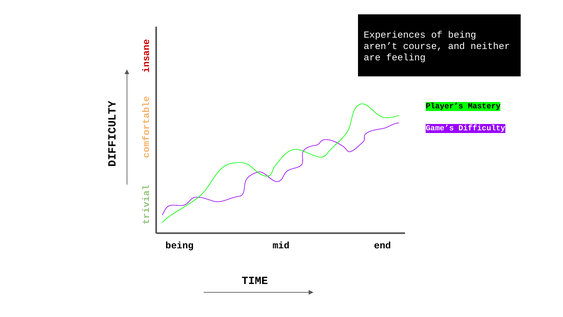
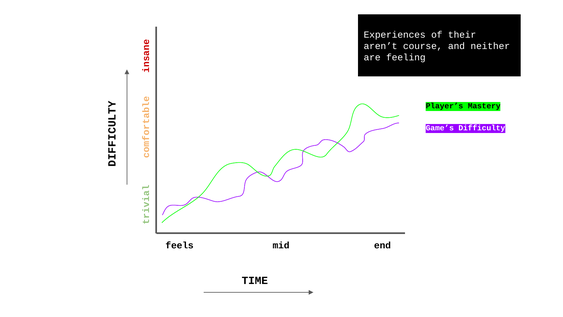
of being: being -> their (462, 35)
being: being -> feels (180, 245)
